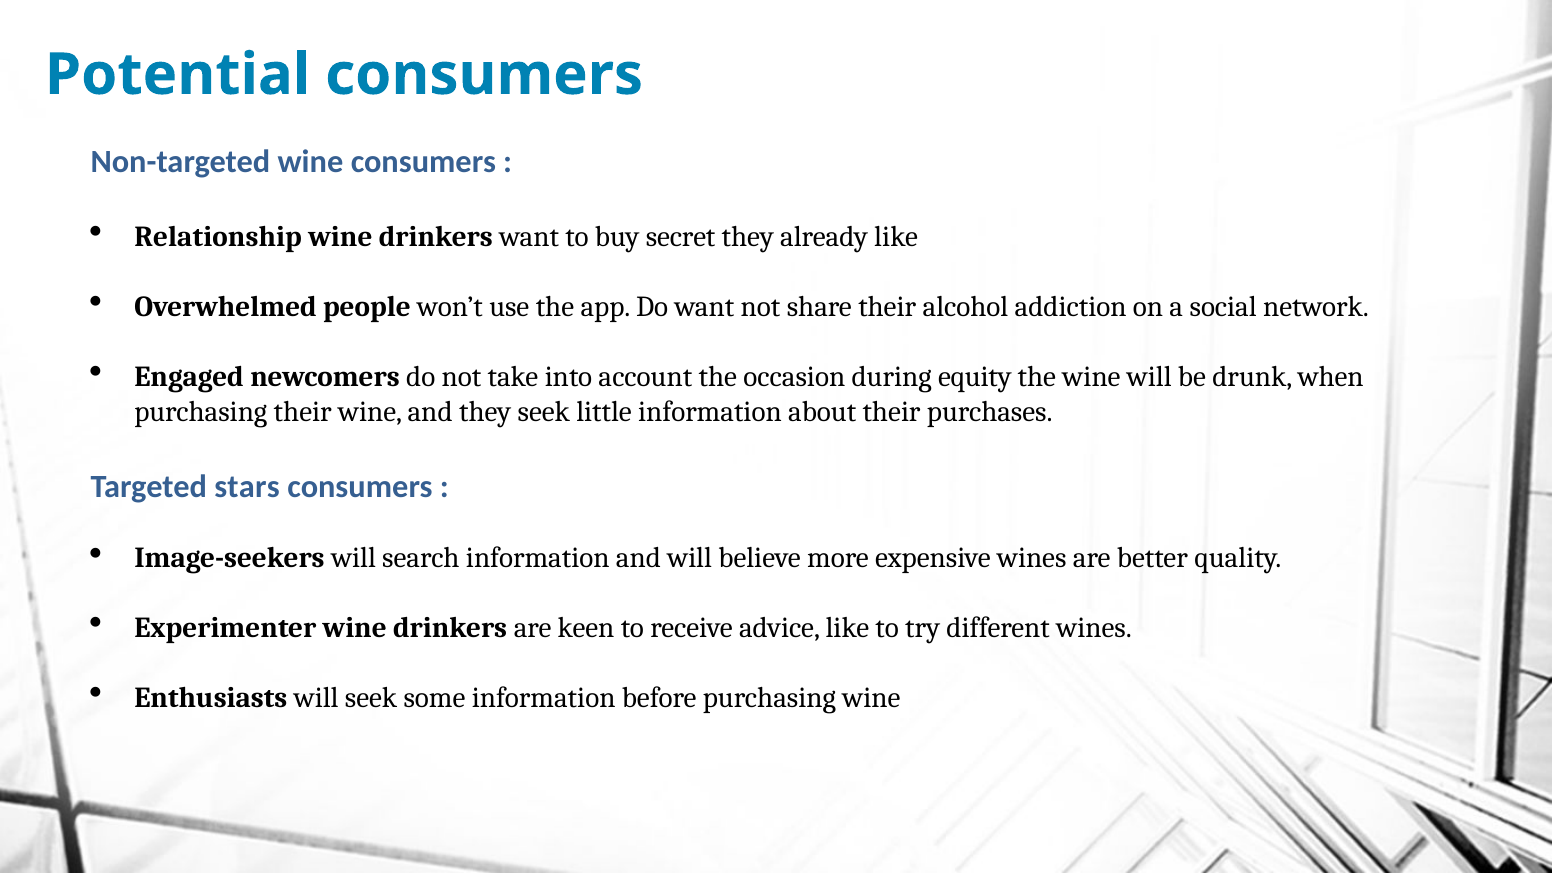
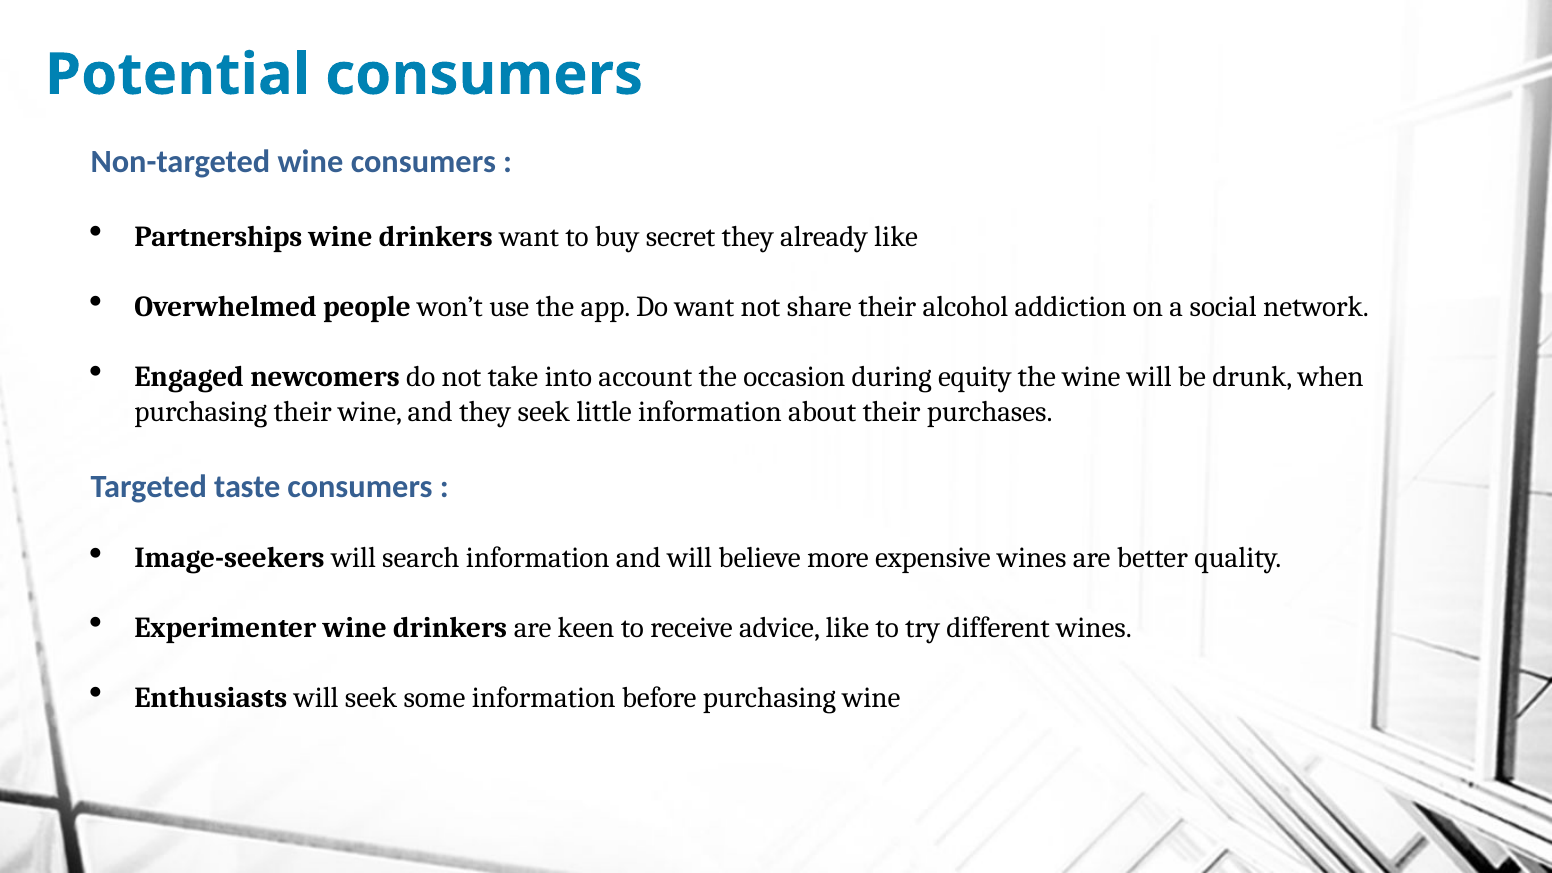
Relationship: Relationship -> Partnerships (218, 237)
stars: stars -> taste (247, 487)
